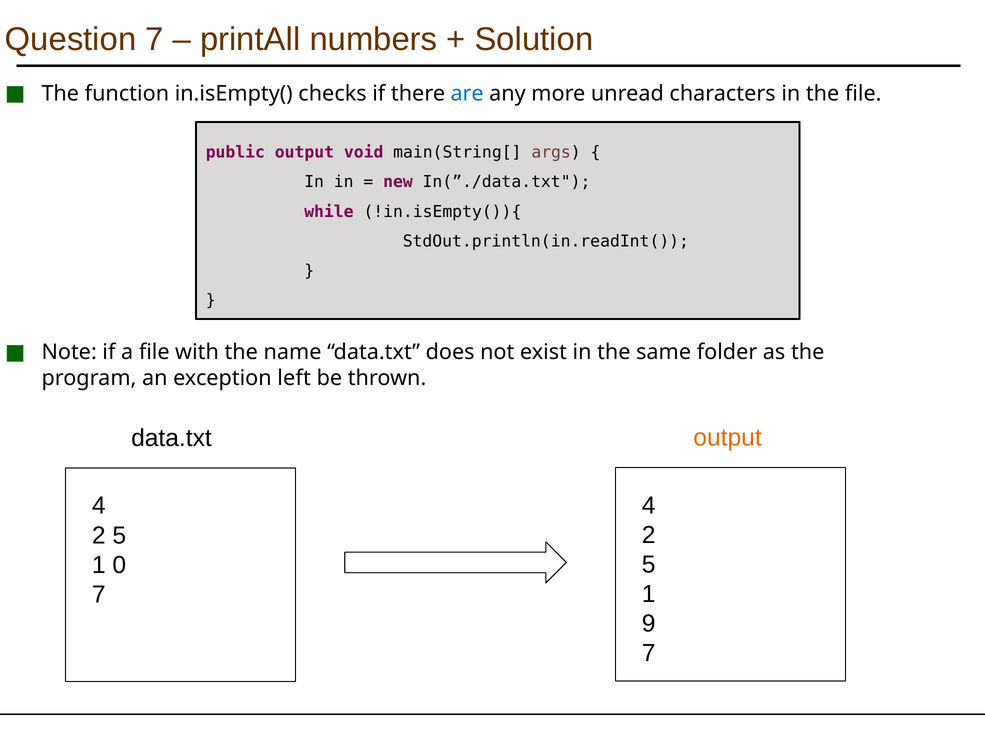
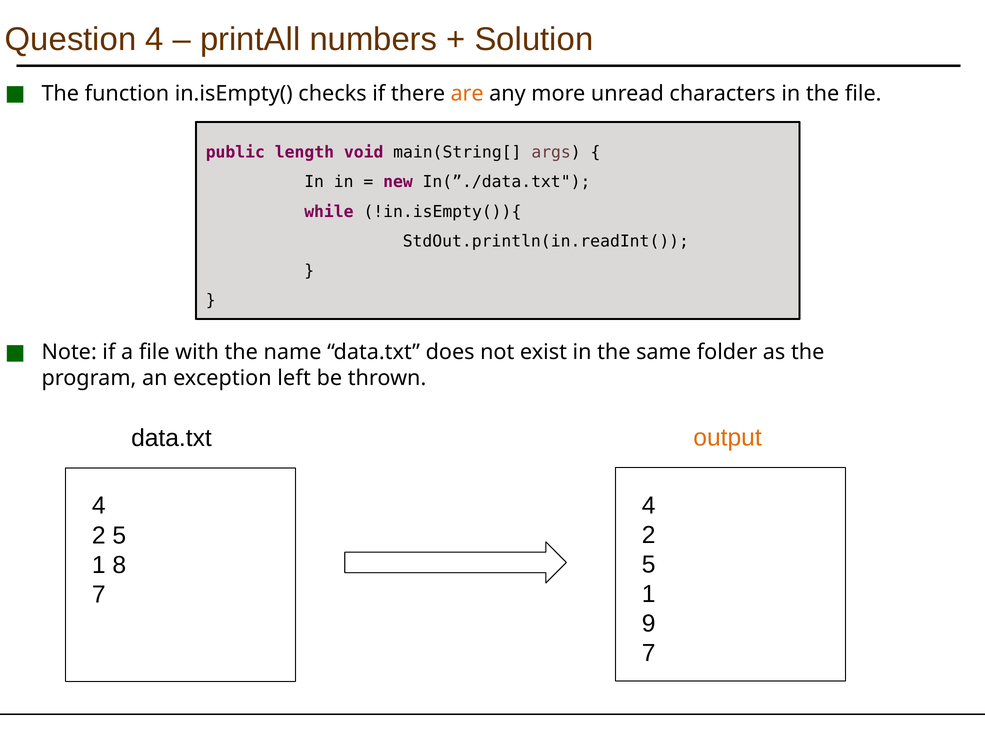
Question 7: 7 -> 4 (155, 39)
are colour: blue -> orange (467, 93)
public output: output -> length (304, 152)
0: 0 -> 8 (119, 565)
